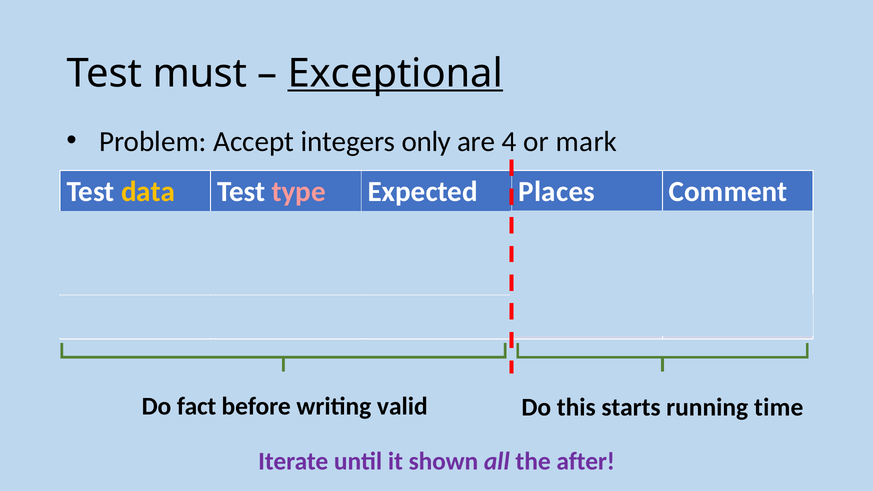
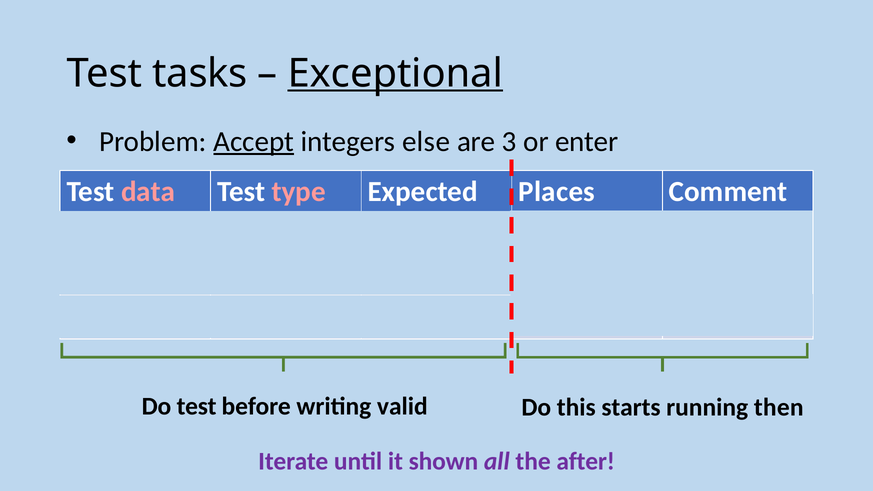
must: must -> tasks (200, 73)
Accept underline: none -> present (254, 141)
only: only -> else (426, 141)
4: 4 -> 3 (509, 141)
mark: mark -> enter (587, 141)
data colour: yellow -> pink (148, 192)
Do fact: fact -> test (197, 406)
time: time -> then (779, 407)
